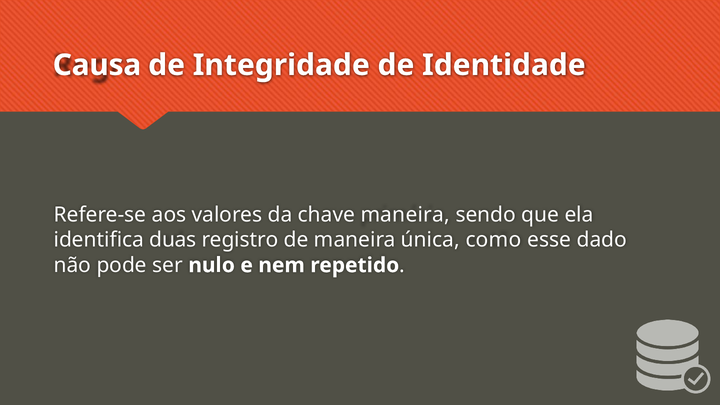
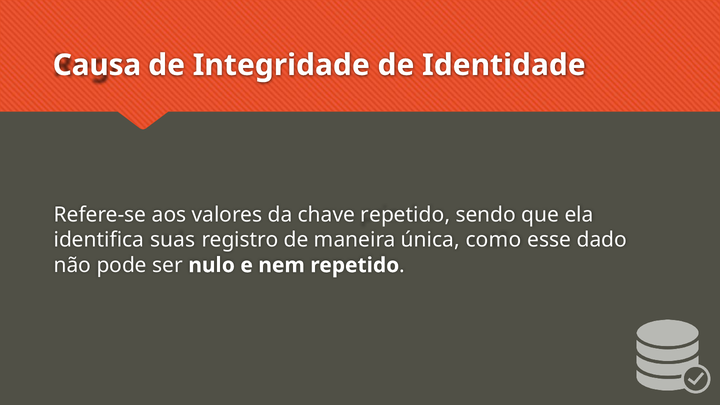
chave maneira: maneira -> repetido (405, 215)
duas: duas -> suas (173, 240)
